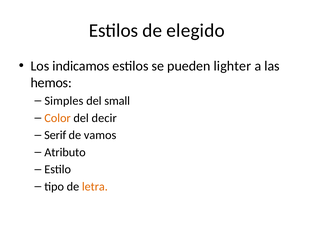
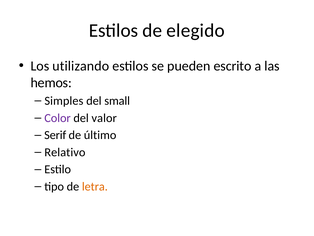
indicamos: indicamos -> utilizando (81, 66)
lighter: lighter -> escrito (233, 66)
Color colour: orange -> purple (58, 118)
decir: decir -> valor (104, 118)
vamos: vamos -> último (100, 135)
Atributo: Atributo -> Relativo (65, 152)
